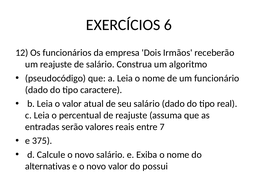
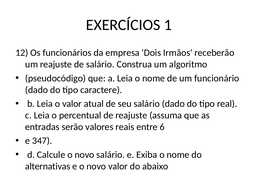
6: 6 -> 1 (168, 25)
7: 7 -> 6 (162, 127)
375: 375 -> 347 (42, 141)
possui: possui -> abaixo (155, 167)
